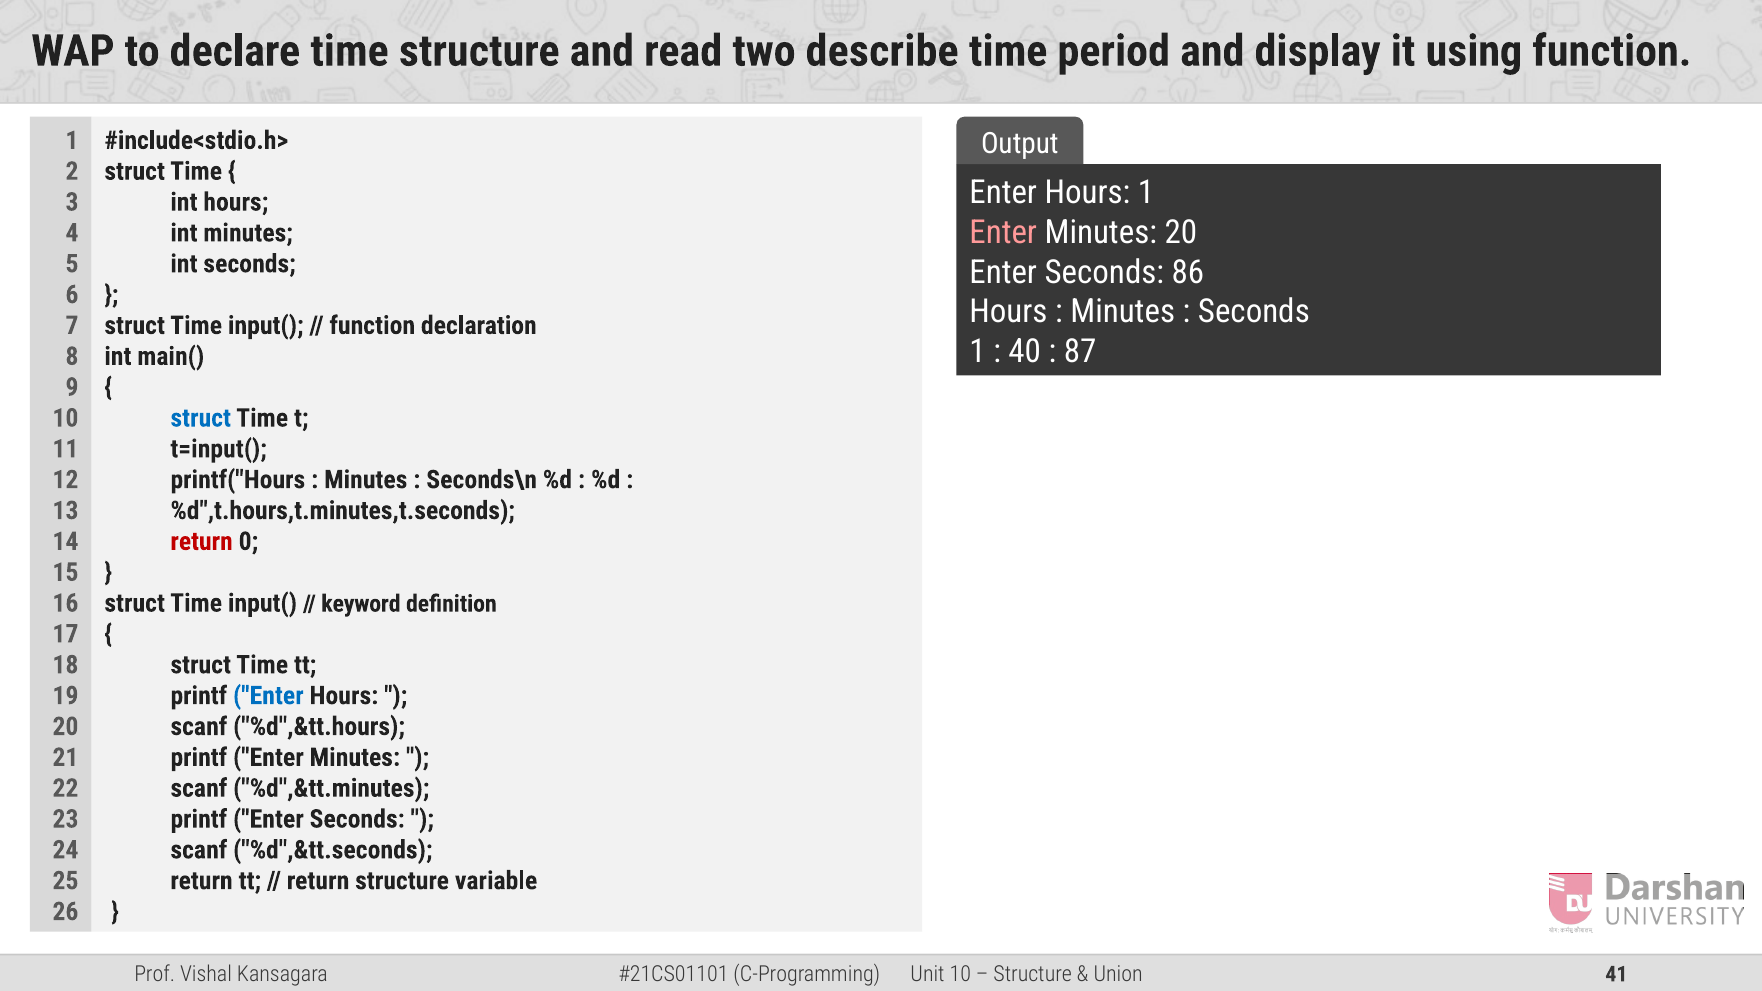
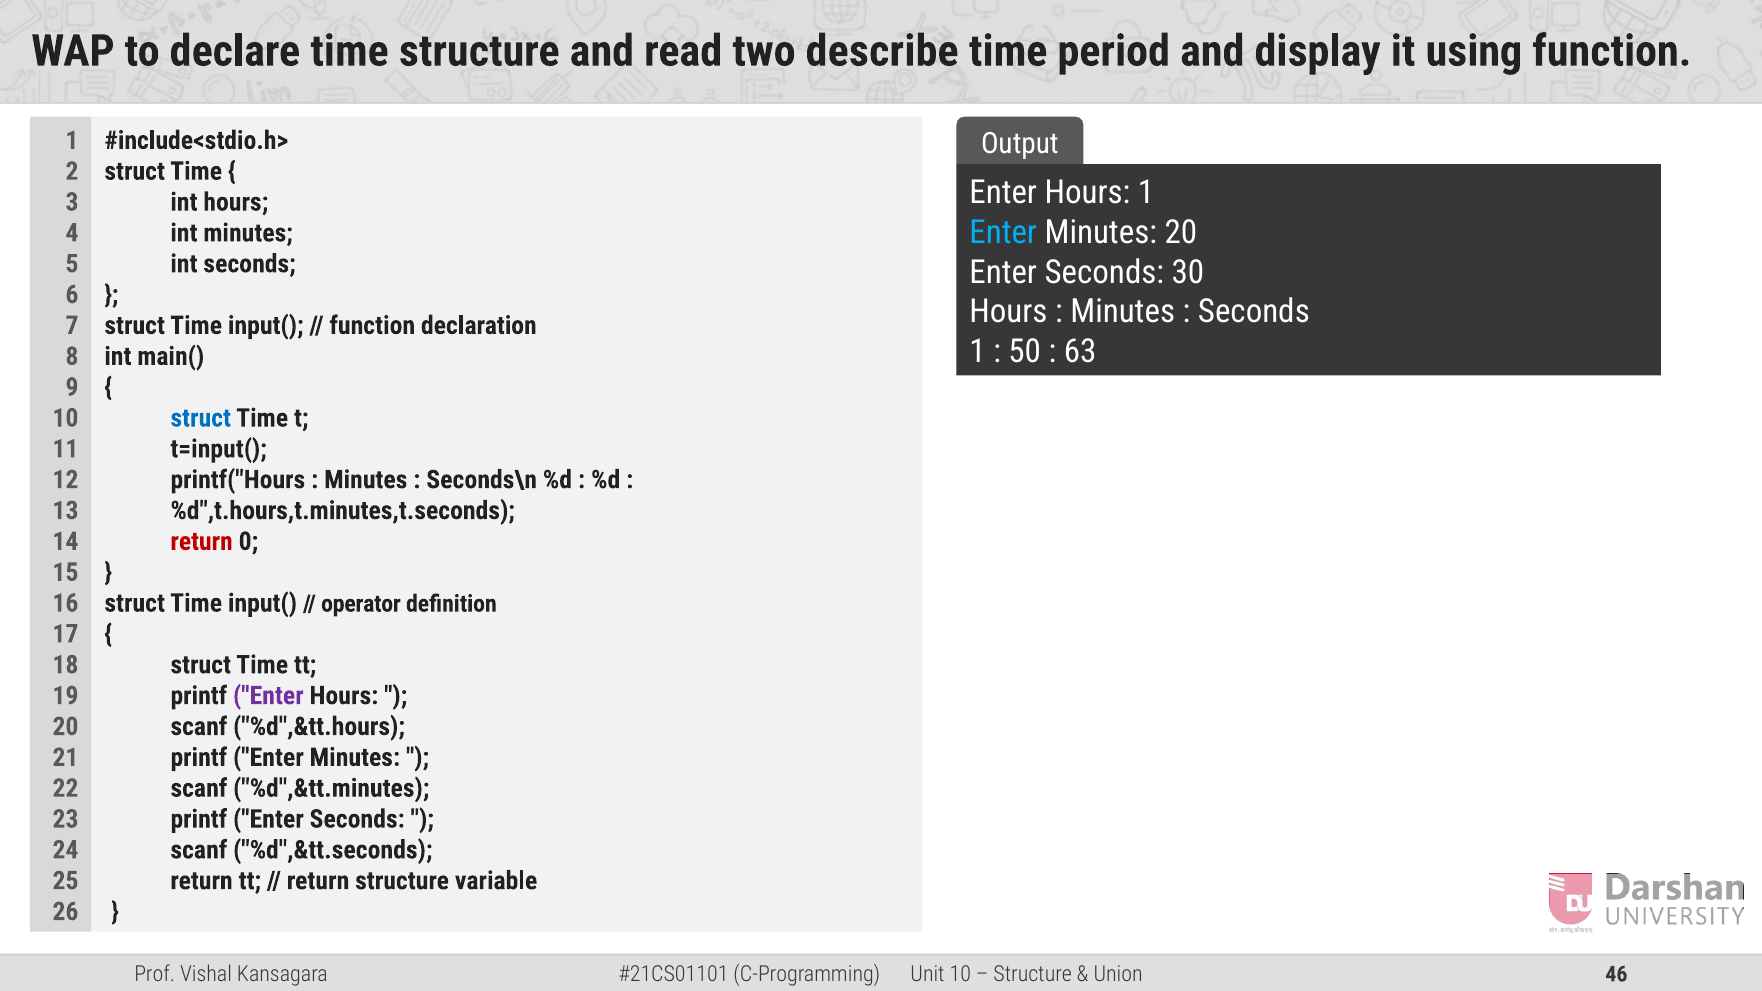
Enter colour: pink -> light blue (1003, 233)
86: 86 -> 30 (1188, 272)
40: 40 -> 50 (1025, 351)
87: 87 -> 63 (1080, 351)
keyword: keyword -> operator (361, 604)
Enter colour: blue -> purple (268, 696)
41: 41 -> 46 (1616, 974)
